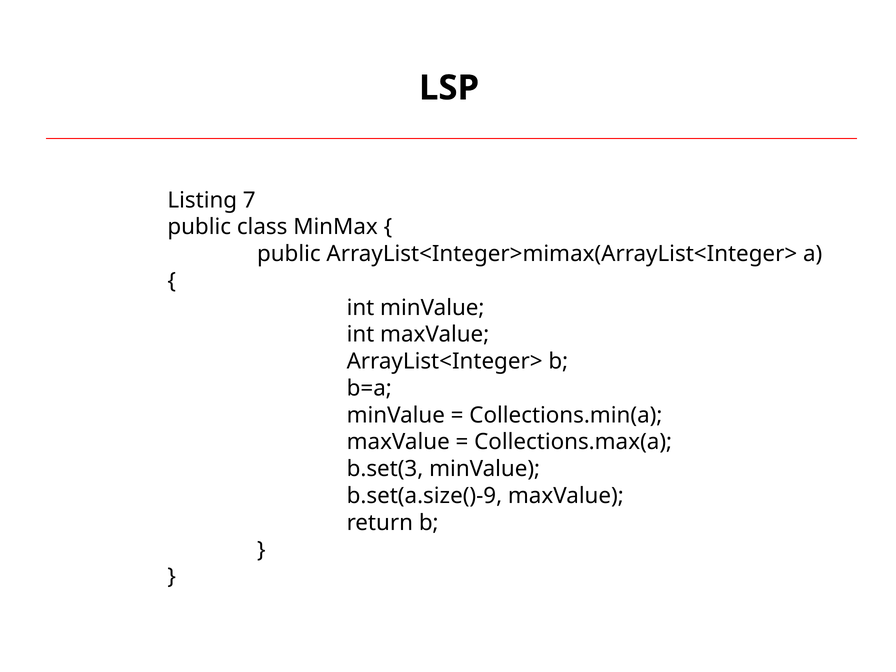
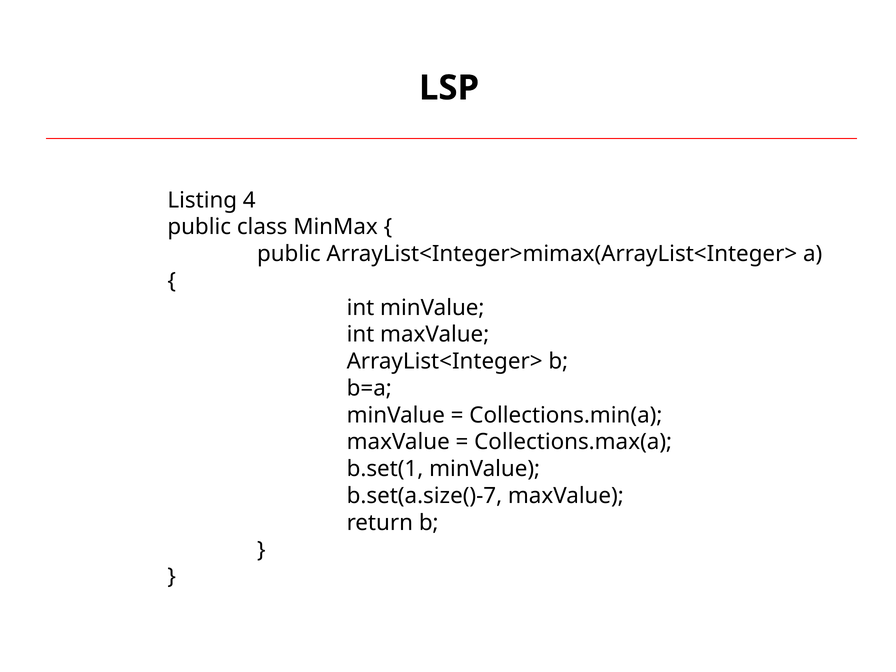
7: 7 -> 4 (249, 200)
b.set(3: b.set(3 -> b.set(1 (385, 469)
b.set(a.size()-9: b.set(a.size()-9 -> b.set(a.size()-7 (424, 496)
